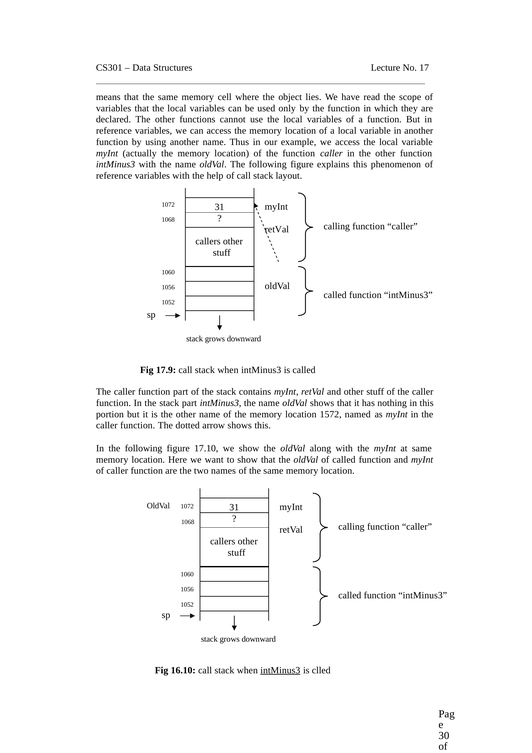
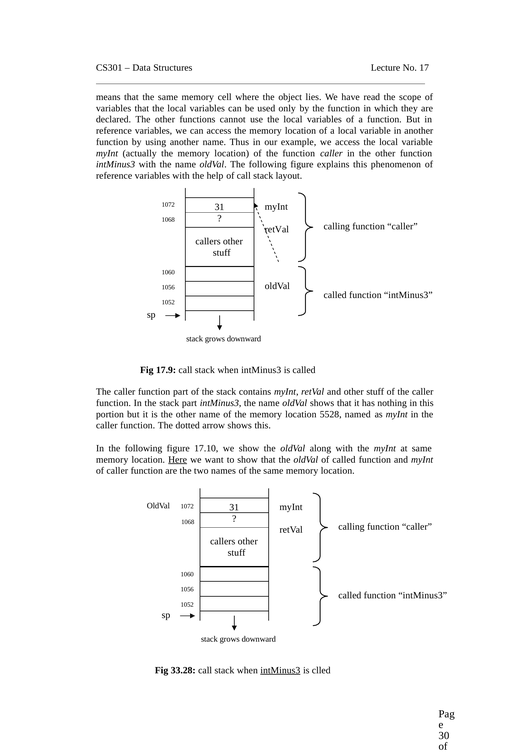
1572: 1572 -> 5528 (331, 414)
Here underline: none -> present (178, 459)
16.10: 16.10 -> 33.28 (183, 670)
